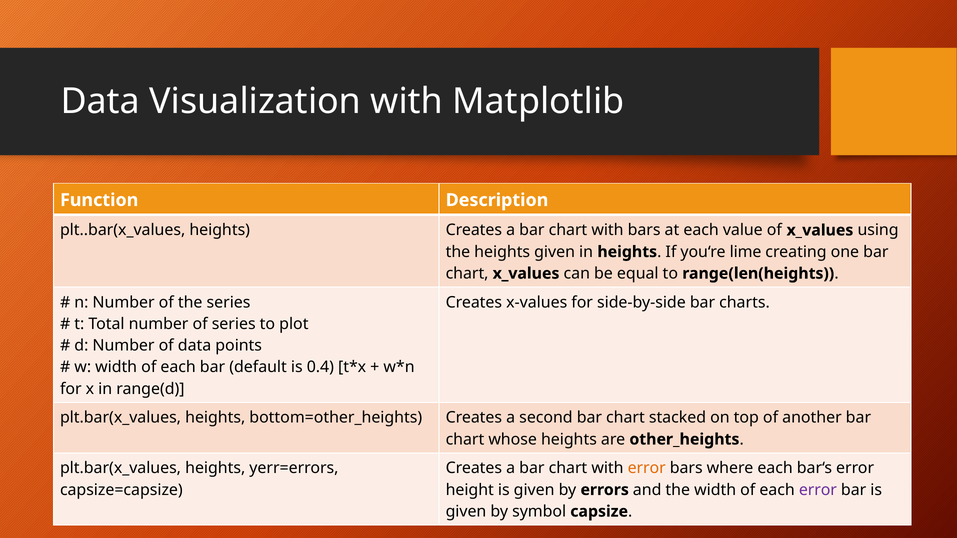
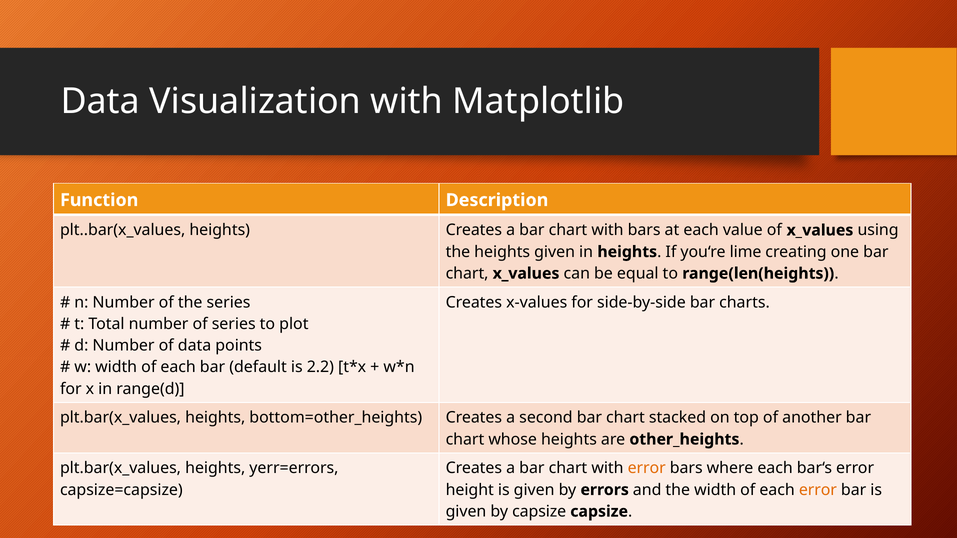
0.4: 0.4 -> 2.2 (320, 367)
error colour: purple -> orange (818, 490)
by symbol: symbol -> capsize (539, 512)
